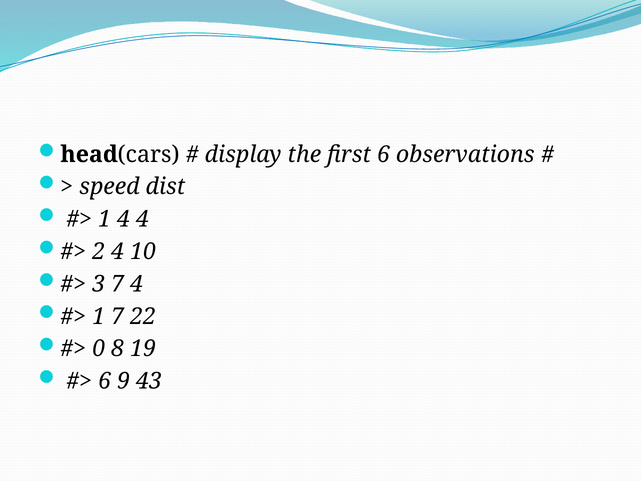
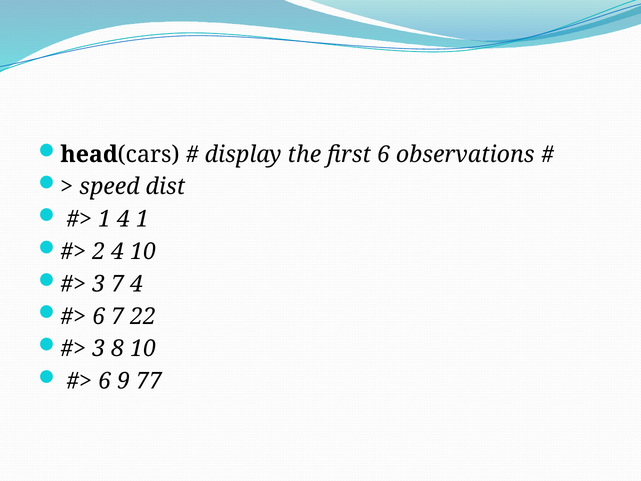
4 4: 4 -> 1 (143, 219)
1: 1 -> 6 (99, 316)
0: 0 -> 3 (99, 349)
8 19: 19 -> 10 (143, 349)
43: 43 -> 77 (149, 381)
